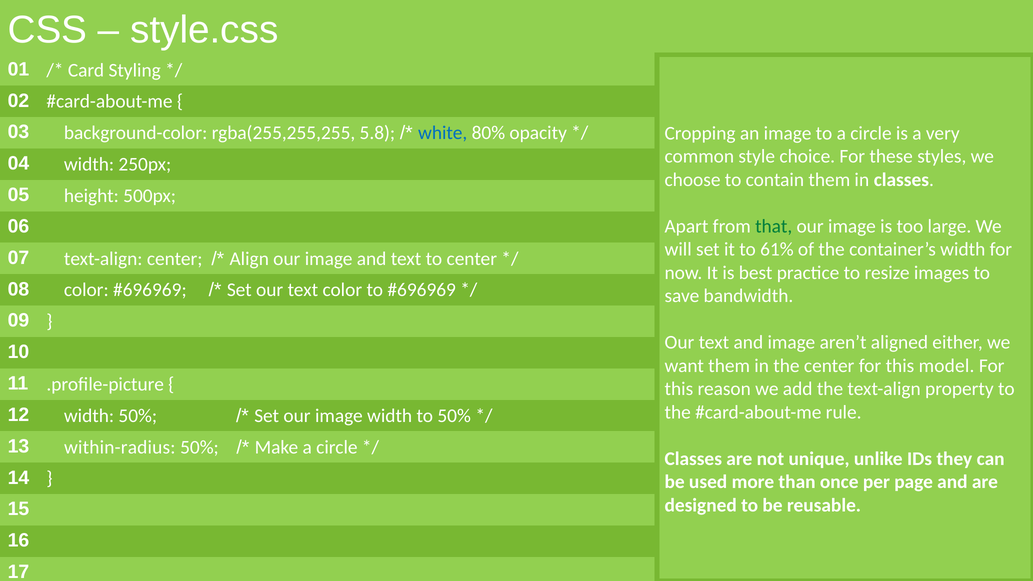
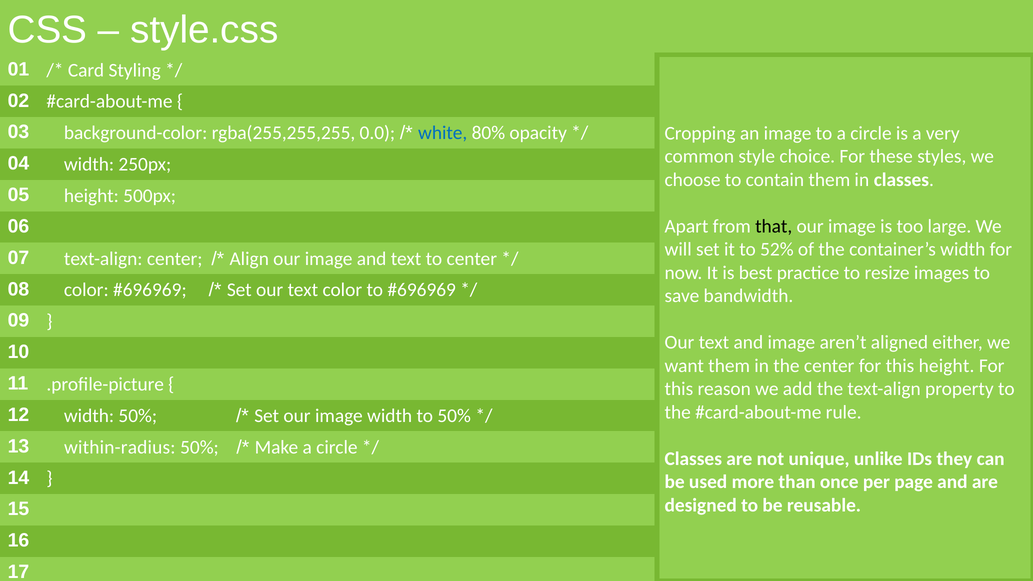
5.8: 5.8 -> 0.0 (377, 133)
that colour: green -> black (774, 226)
61%: 61% -> 52% (777, 250)
this model: model -> height (947, 366)
